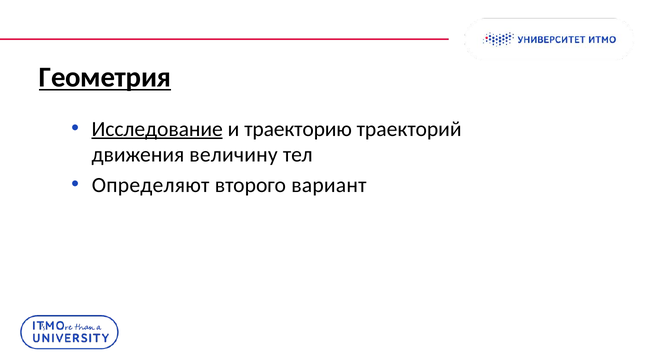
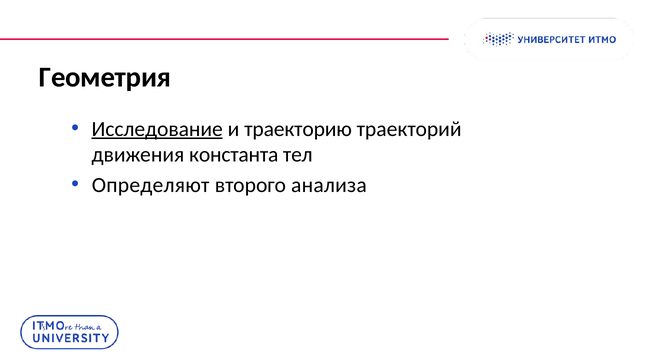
Геометрия underline: present -> none (105, 77)
величину: величину -> константа (234, 155)
вариант: вариант -> анализа (329, 185)
